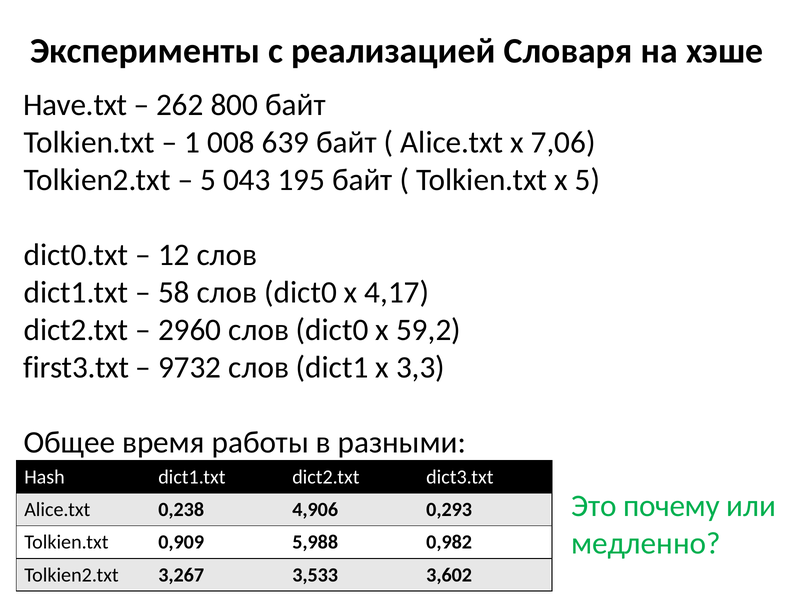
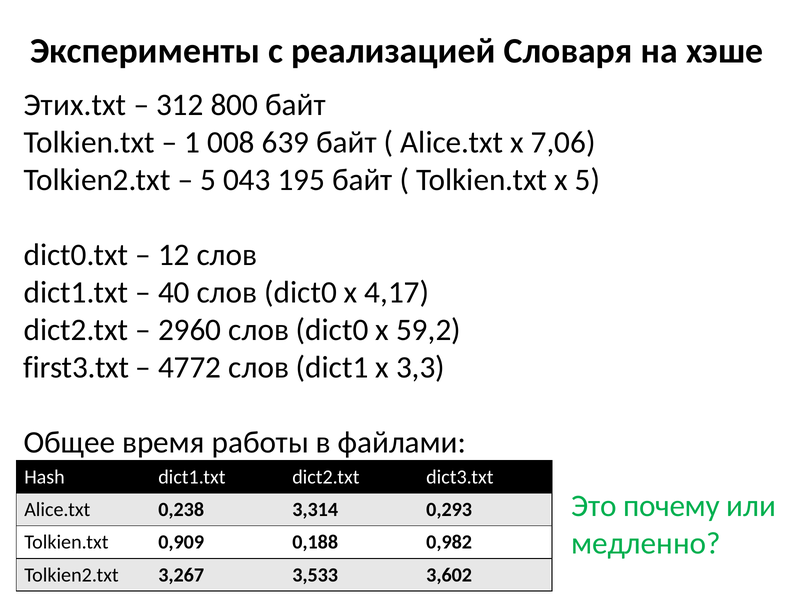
Have.txt: Have.txt -> Этих.txt (75, 105)
262: 262 -> 312 (180, 105)
58: 58 -> 40 (174, 292)
9732: 9732 -> 4772 (190, 368)
разными: разными -> файлами (402, 443)
4,906: 4,906 -> 3,314 (315, 510)
5,988: 5,988 -> 0,188 (315, 542)
